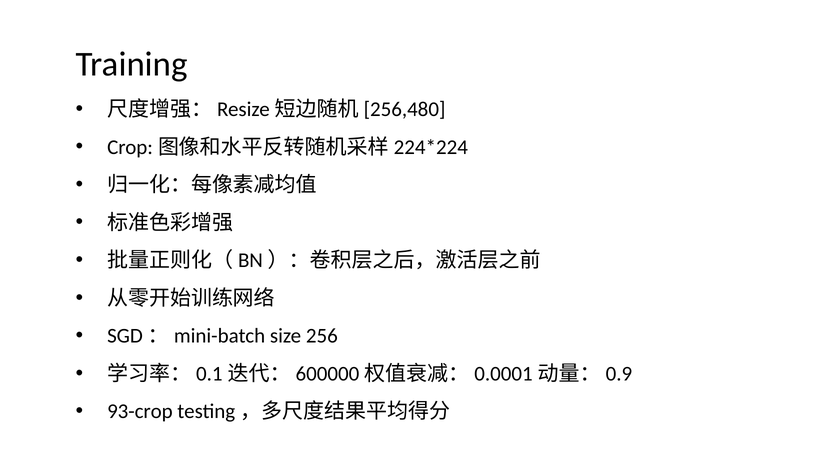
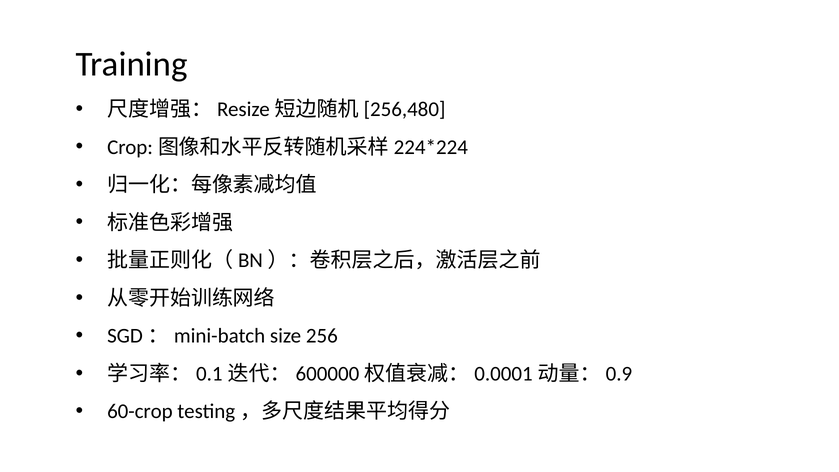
93-crop: 93-crop -> 60-crop (140, 411)
